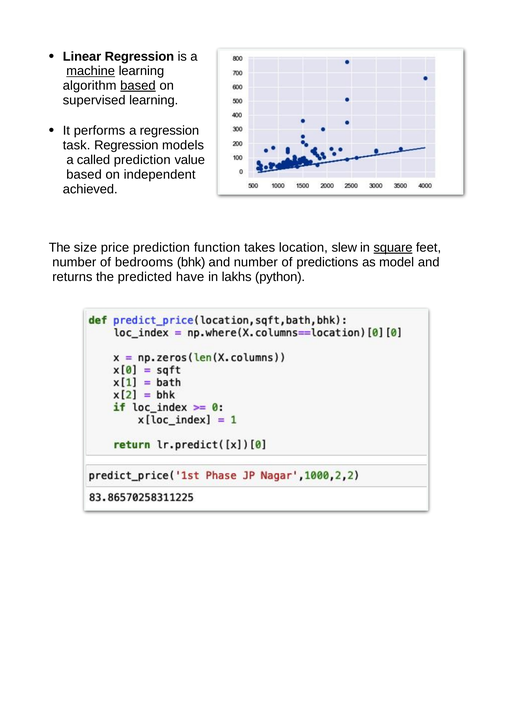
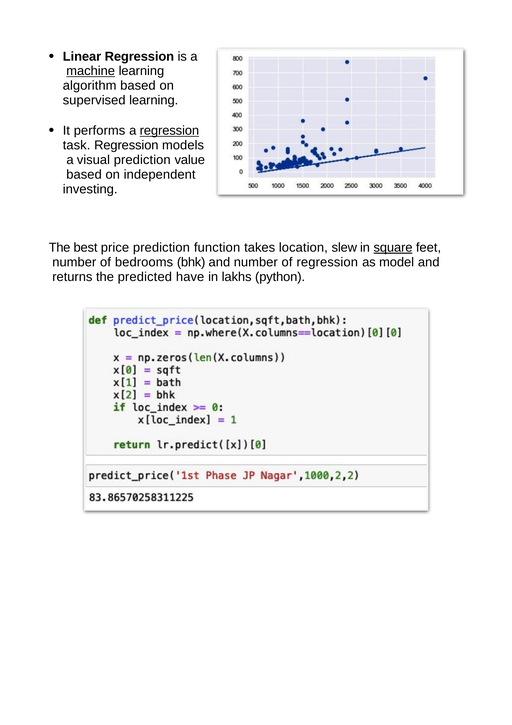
based underline: present -> none (138, 86)
regression underline: none -> present (169, 131)
called: called -> visual (93, 160)
achieved: achieved -> investing (90, 189)
size: size -> best (86, 247)
of predictions: predictions -> regression (327, 262)
